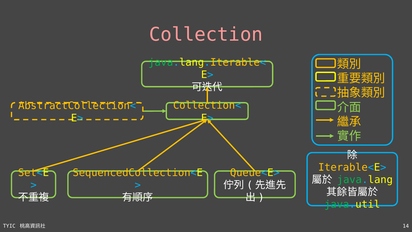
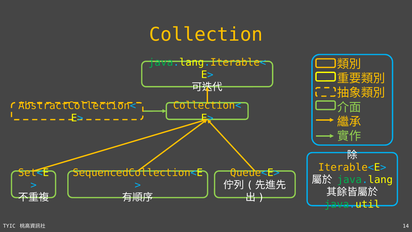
Collection colour: pink -> yellow (206, 35)
